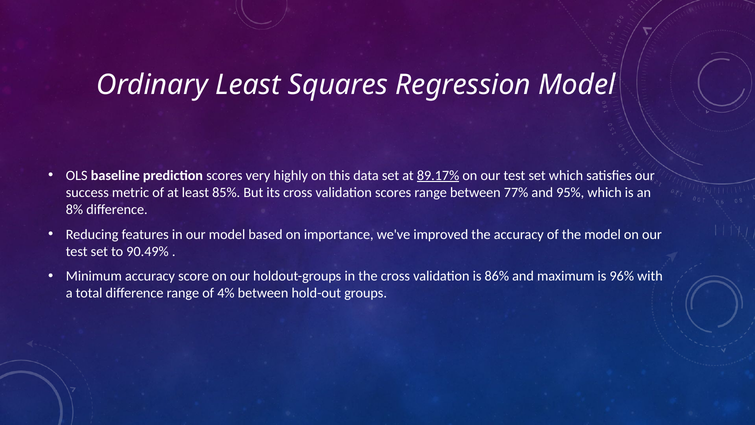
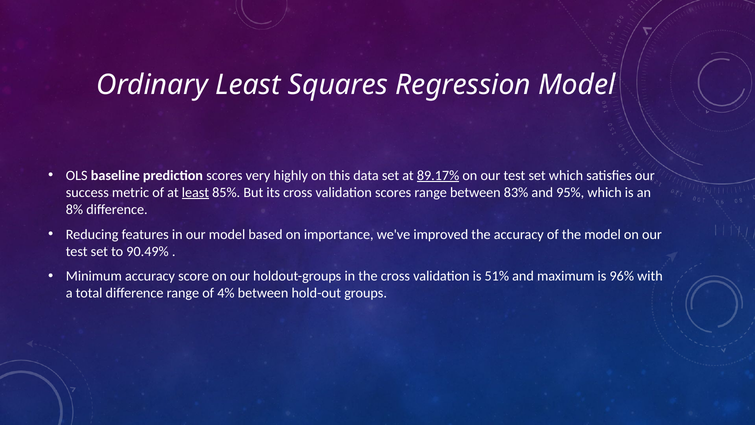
least underline: none -> present (195, 192)
77%: 77% -> 83% (516, 192)
86%: 86% -> 51% (497, 276)
